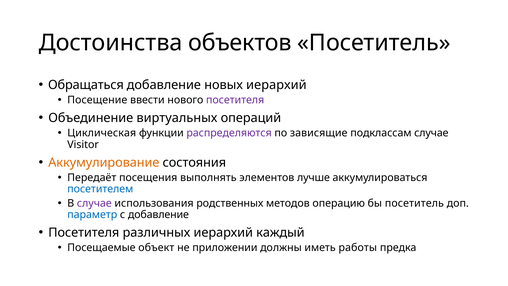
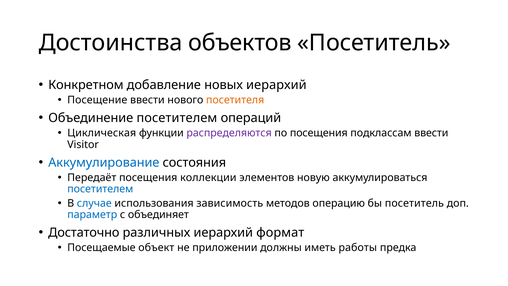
Обращаться: Обращаться -> Конкретном (86, 85)
посетителя colour: purple -> orange (235, 100)
Объединение виртуальных: виртуальных -> посетителем (177, 118)
по зависящие: зависящие -> посещения (319, 133)
подклассам случае: случае -> ввести (431, 133)
Аккумулирование colour: orange -> blue (104, 162)
выполнять: выполнять -> коллекции (208, 178)
лучше: лучше -> новую (313, 178)
случае colour: purple -> blue (94, 203)
родственных: родственных -> зависимость (230, 203)
с добавление: добавление -> объединяет (158, 214)
Посетителя: Посетителя -> Достаточно (84, 232)
каждый: каждый -> формат (280, 232)
